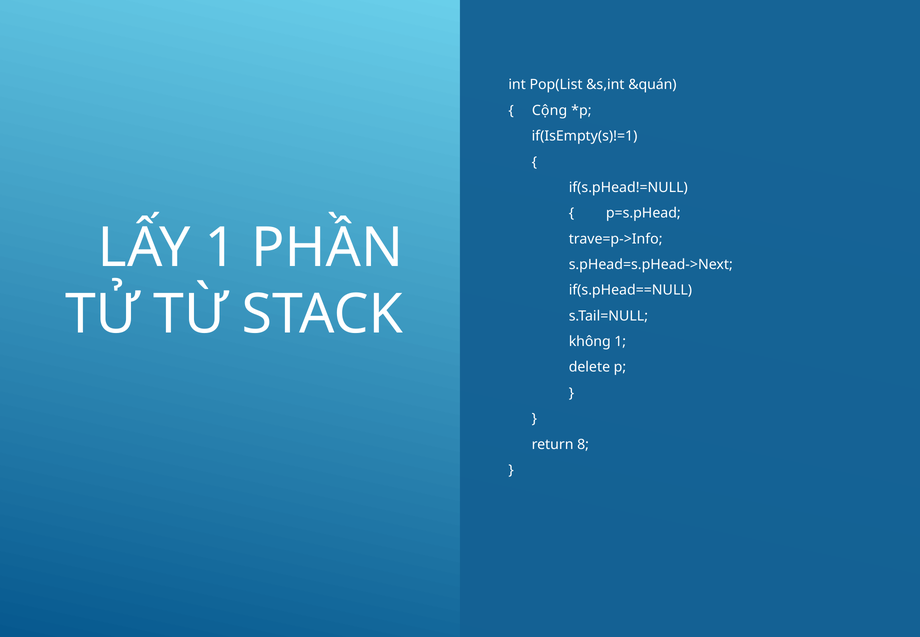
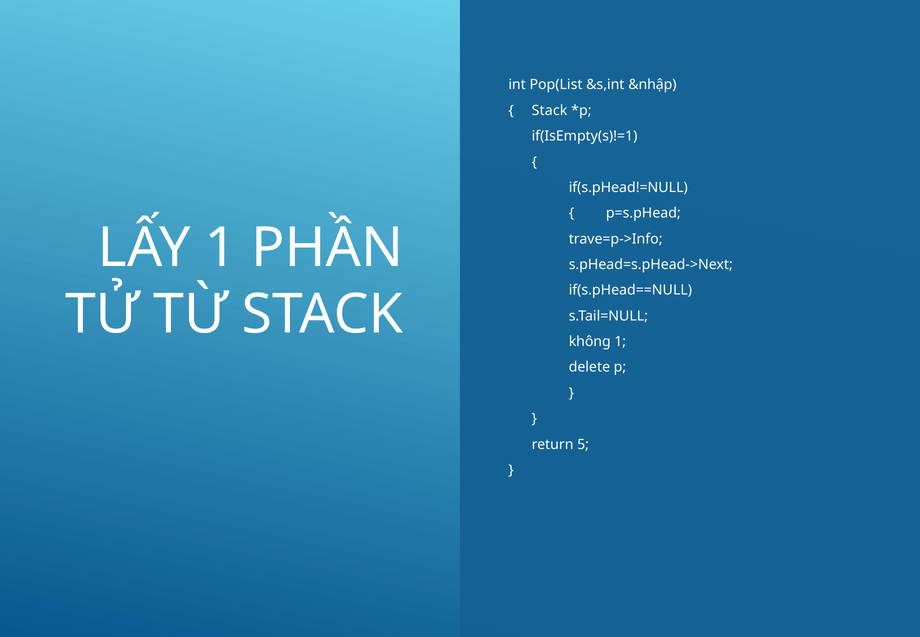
&quán: &quán -> &nhập (652, 85)
Cộng: Cộng -> Stack (550, 110)
8: 8 -> 5 (583, 444)
